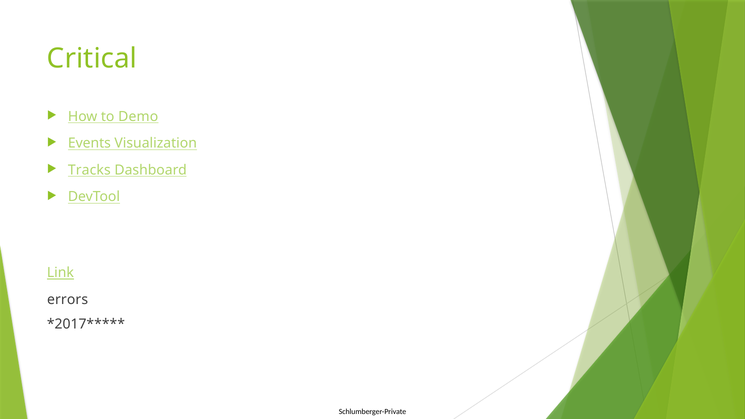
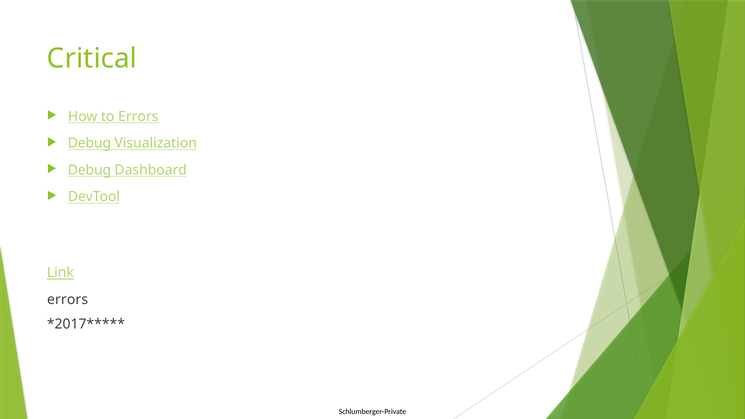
to Demo: Demo -> Errors (138, 117)
Events: Events -> Debug (89, 143)
Tracks: Tracks -> Debug (89, 170)
